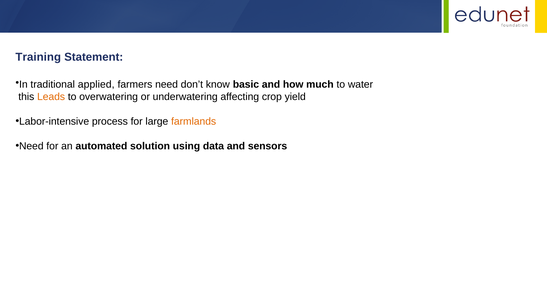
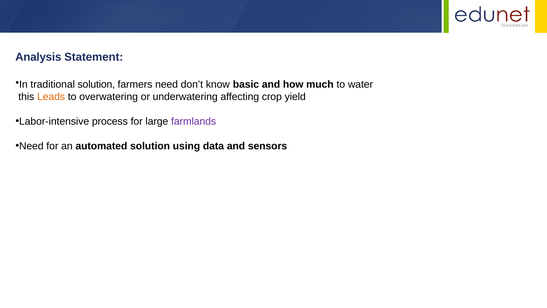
Training: Training -> Analysis (38, 57)
traditional applied: applied -> solution (96, 84)
farmlands colour: orange -> purple (194, 121)
